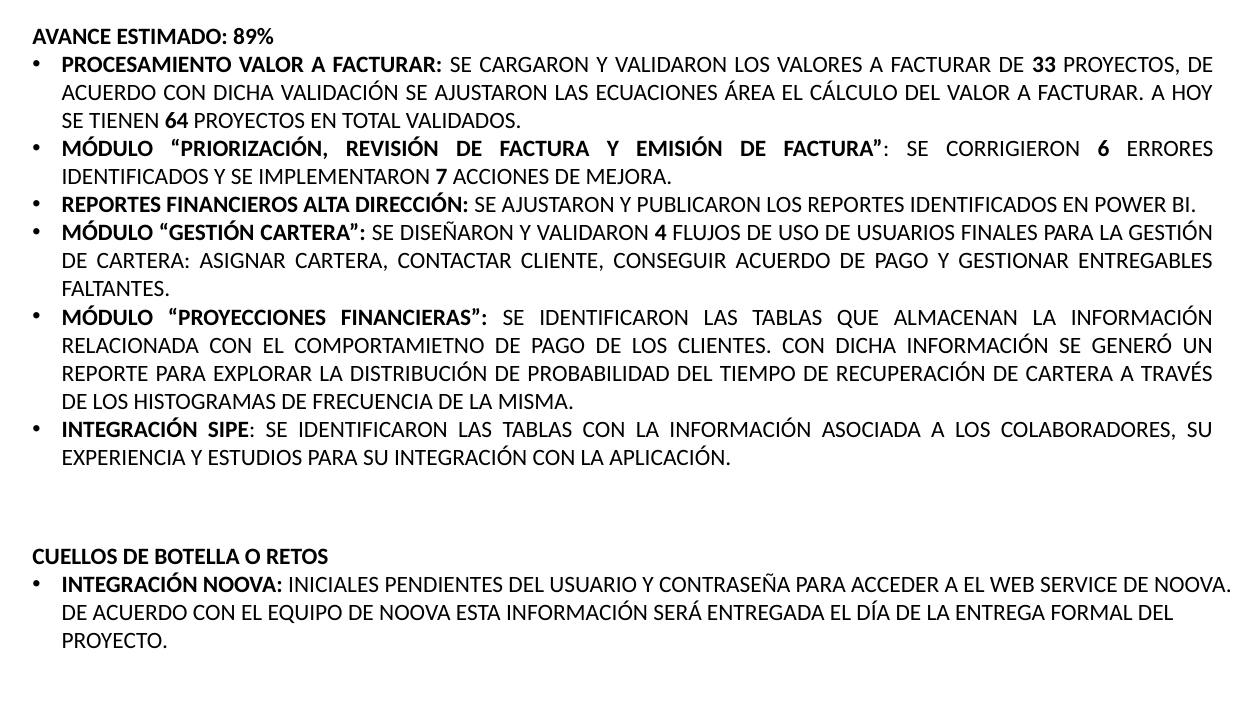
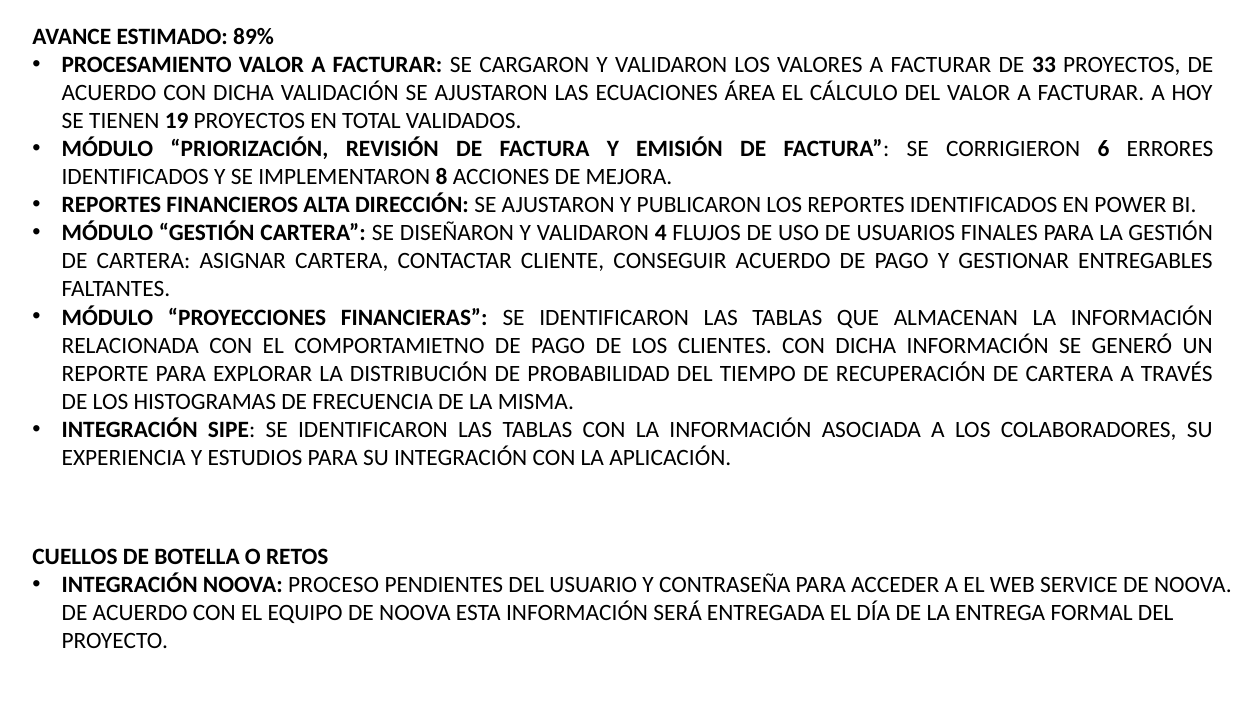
64: 64 -> 19 (177, 121)
7: 7 -> 8 (442, 177)
INICIALES: INICIALES -> PROCESO (334, 585)
